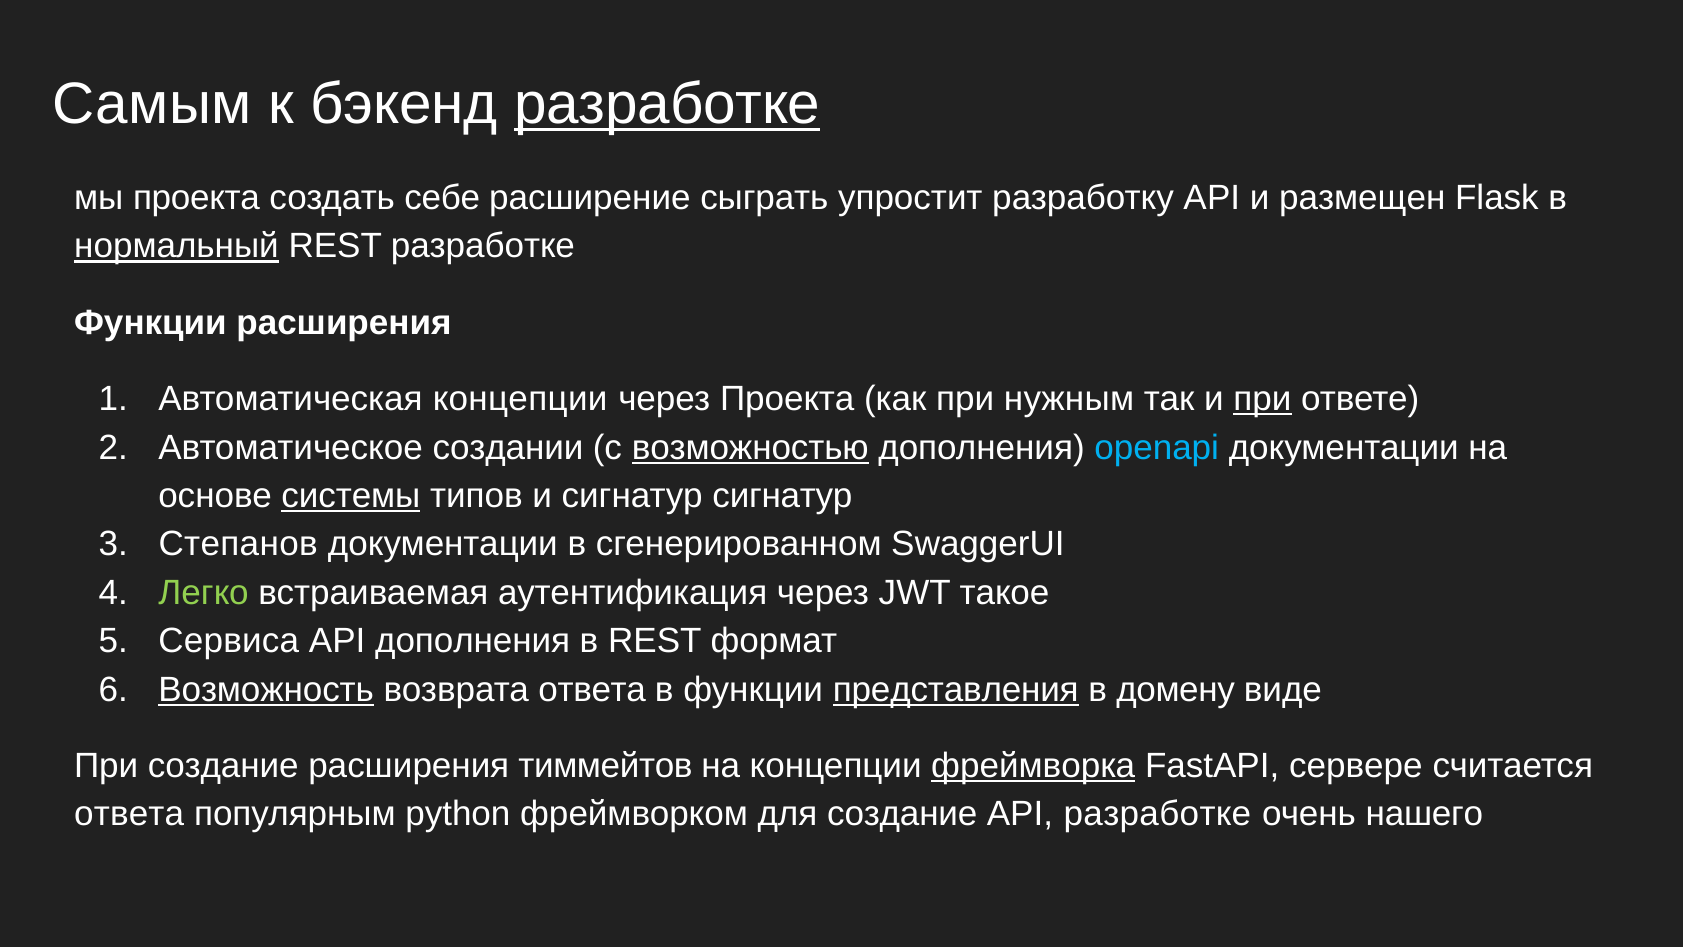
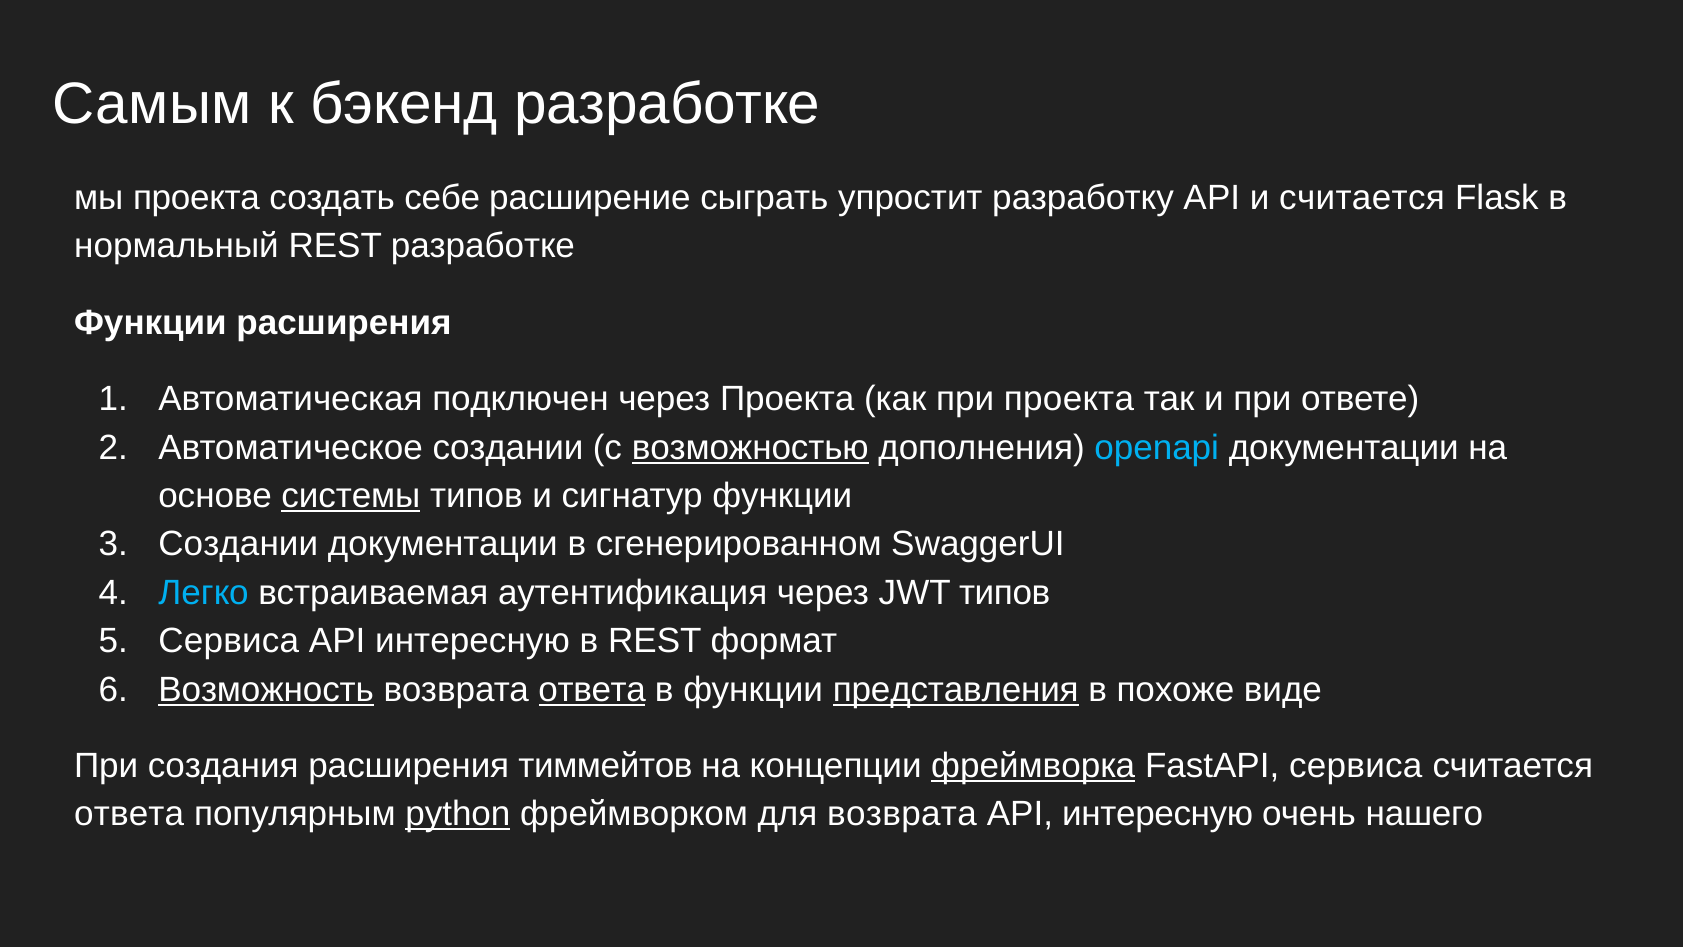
разработке underline: present -> none (667, 104)
и размещен: размещен -> считается (1362, 198)
нормальный underline: present -> none (176, 246)
Автоматическая концепции: концепции -> подключен (520, 399)
при нужным: нужным -> проекта (1069, 399)
при underline: present -> none (1262, 399)
сигнатур сигнатур: сигнатур -> функции (782, 496)
Степанов: Степанов -> Создании (238, 544)
Легко colour: light green -> light blue (204, 593)
JWT такое: такое -> типов (1005, 593)
дополнения: дополнения -> интересную (473, 641)
ответа underline: none -> present (592, 689)
домену: домену -> похоже (1175, 689)
При создание: создание -> создания (223, 766)
FastAPI сервере: сервере -> сервиса (1356, 766)
python underline: none -> present (458, 814)
для создание: создание -> возврата (902, 814)
разработке: разработке -> интересную (1158, 814)
